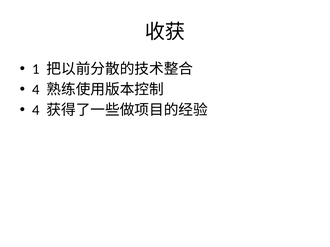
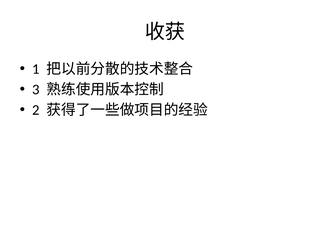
4: 4 -> 3 (36, 90)
4: 4 -> 2 (36, 110)
